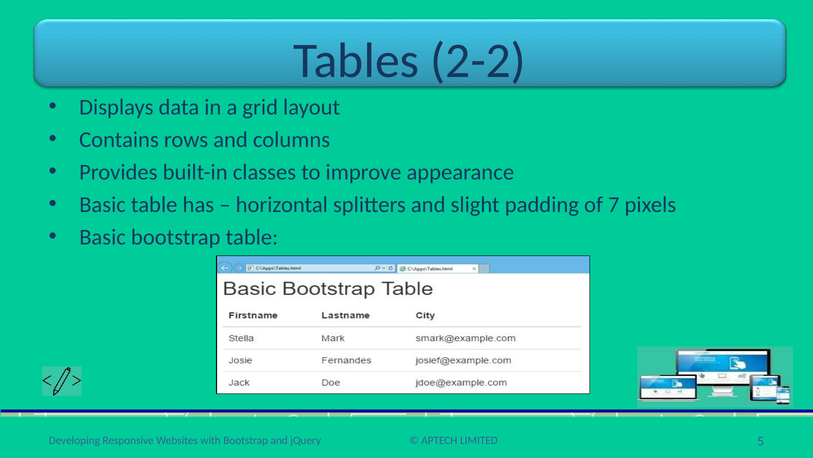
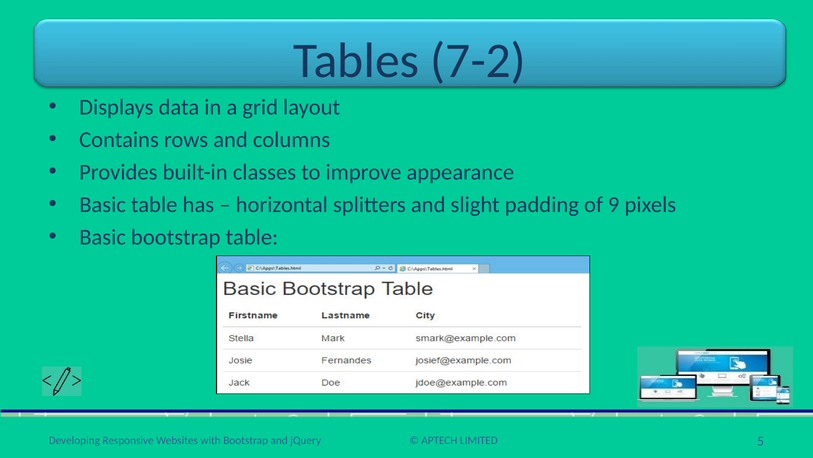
2-2: 2-2 -> 7-2 (478, 61)
7: 7 -> 9 (614, 204)
